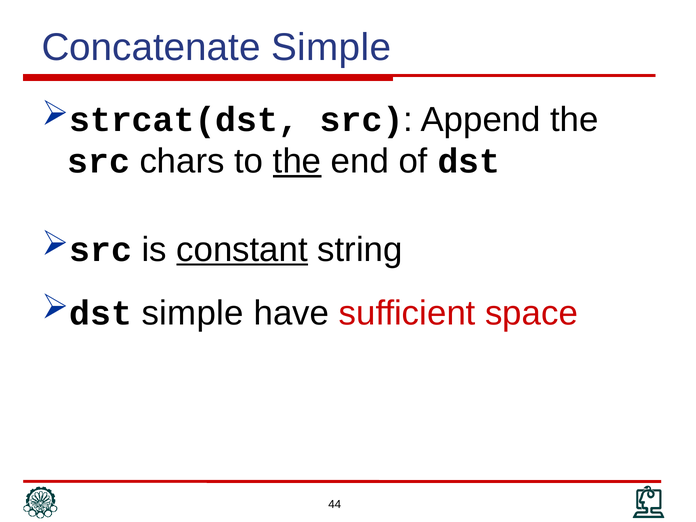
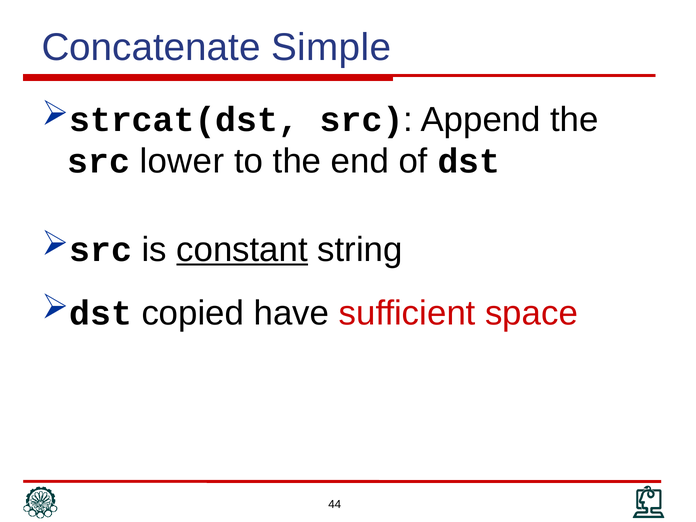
chars: chars -> lower (182, 161)
the underline: present -> none (297, 161)
dst simple: simple -> copied (193, 313)
